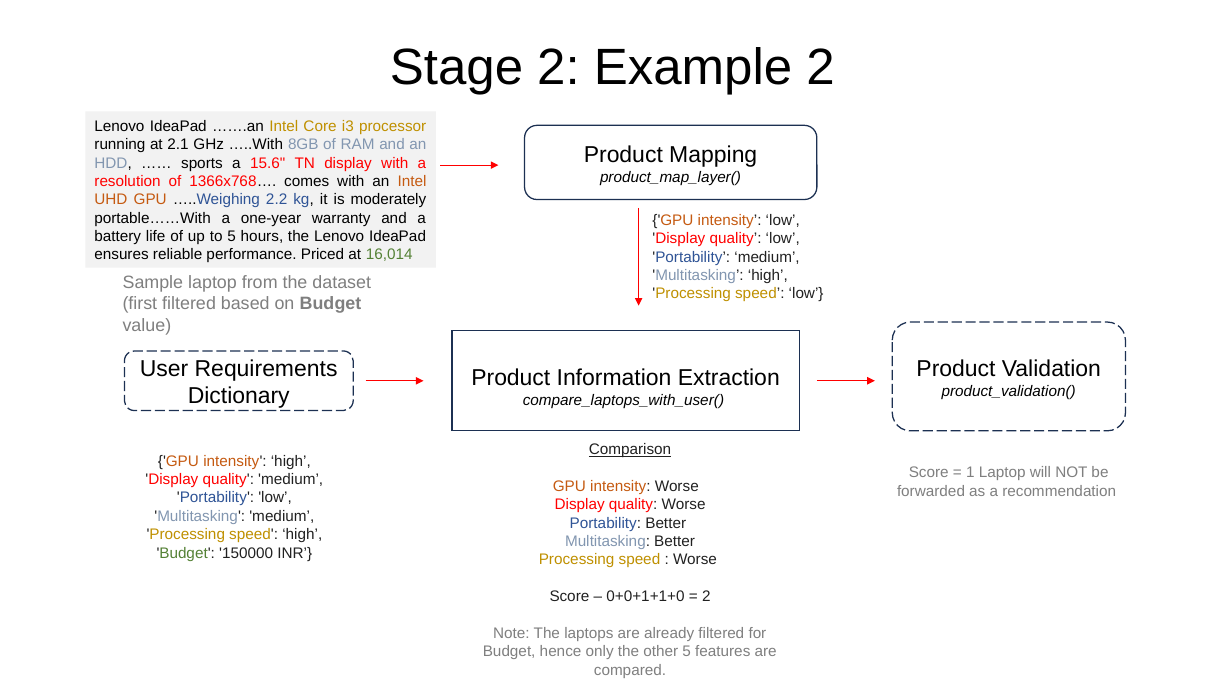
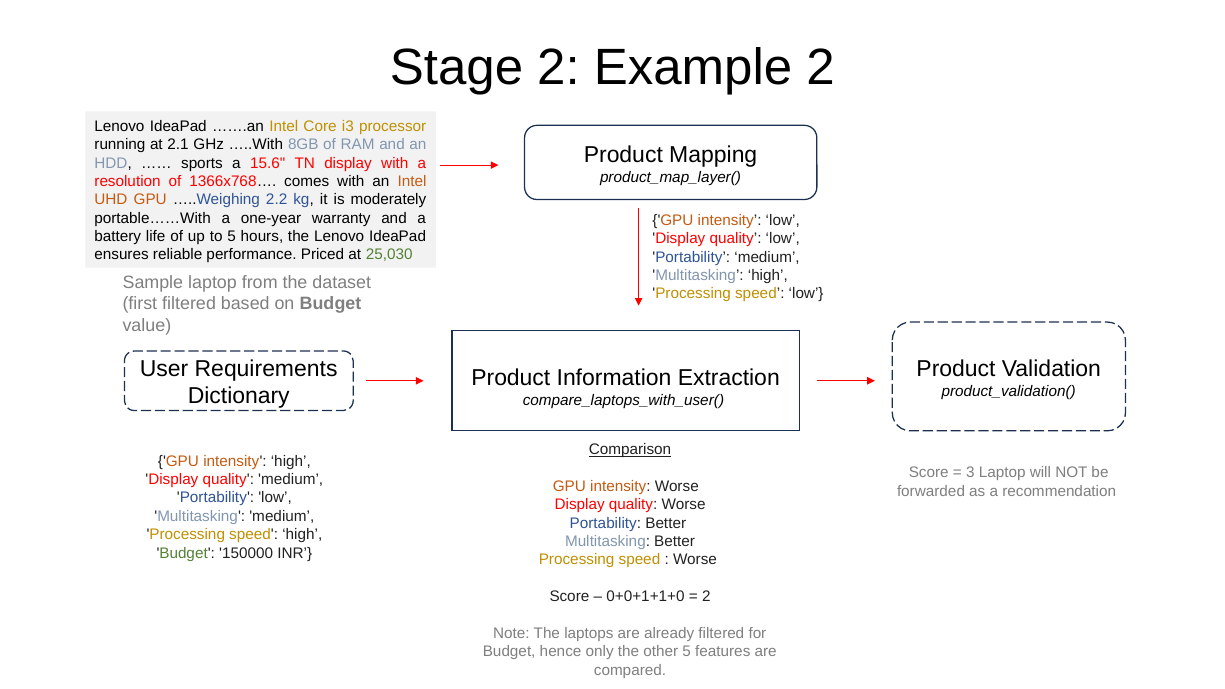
16,014: 16,014 -> 25,030 (389, 255)
1: 1 -> 3 (970, 473)
